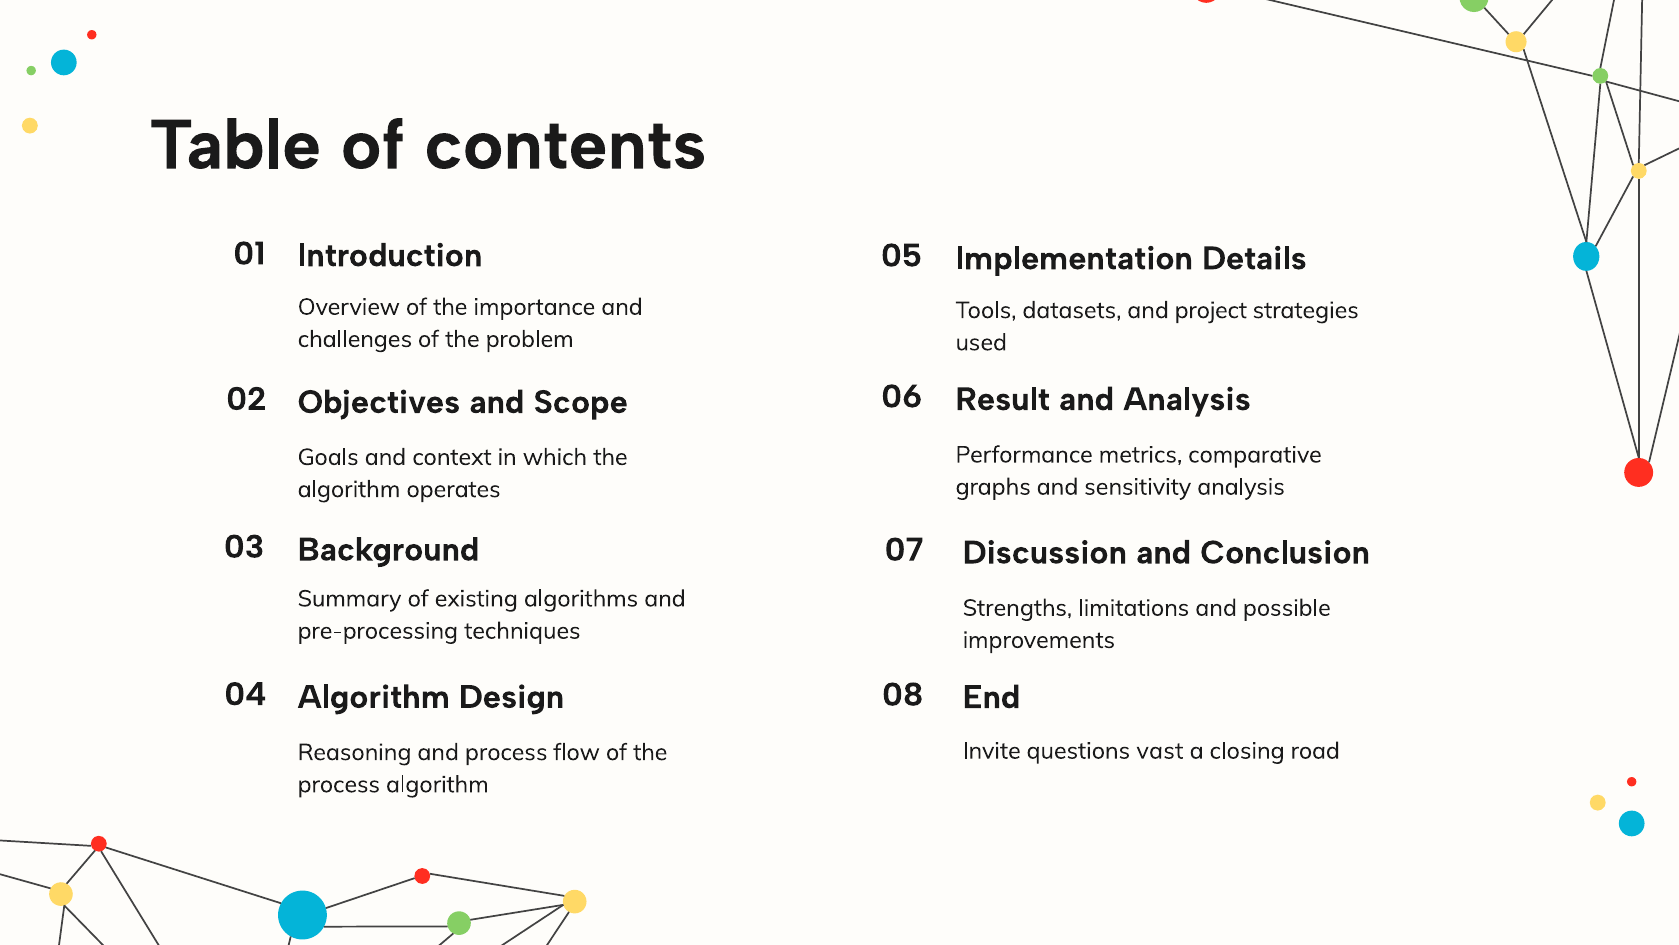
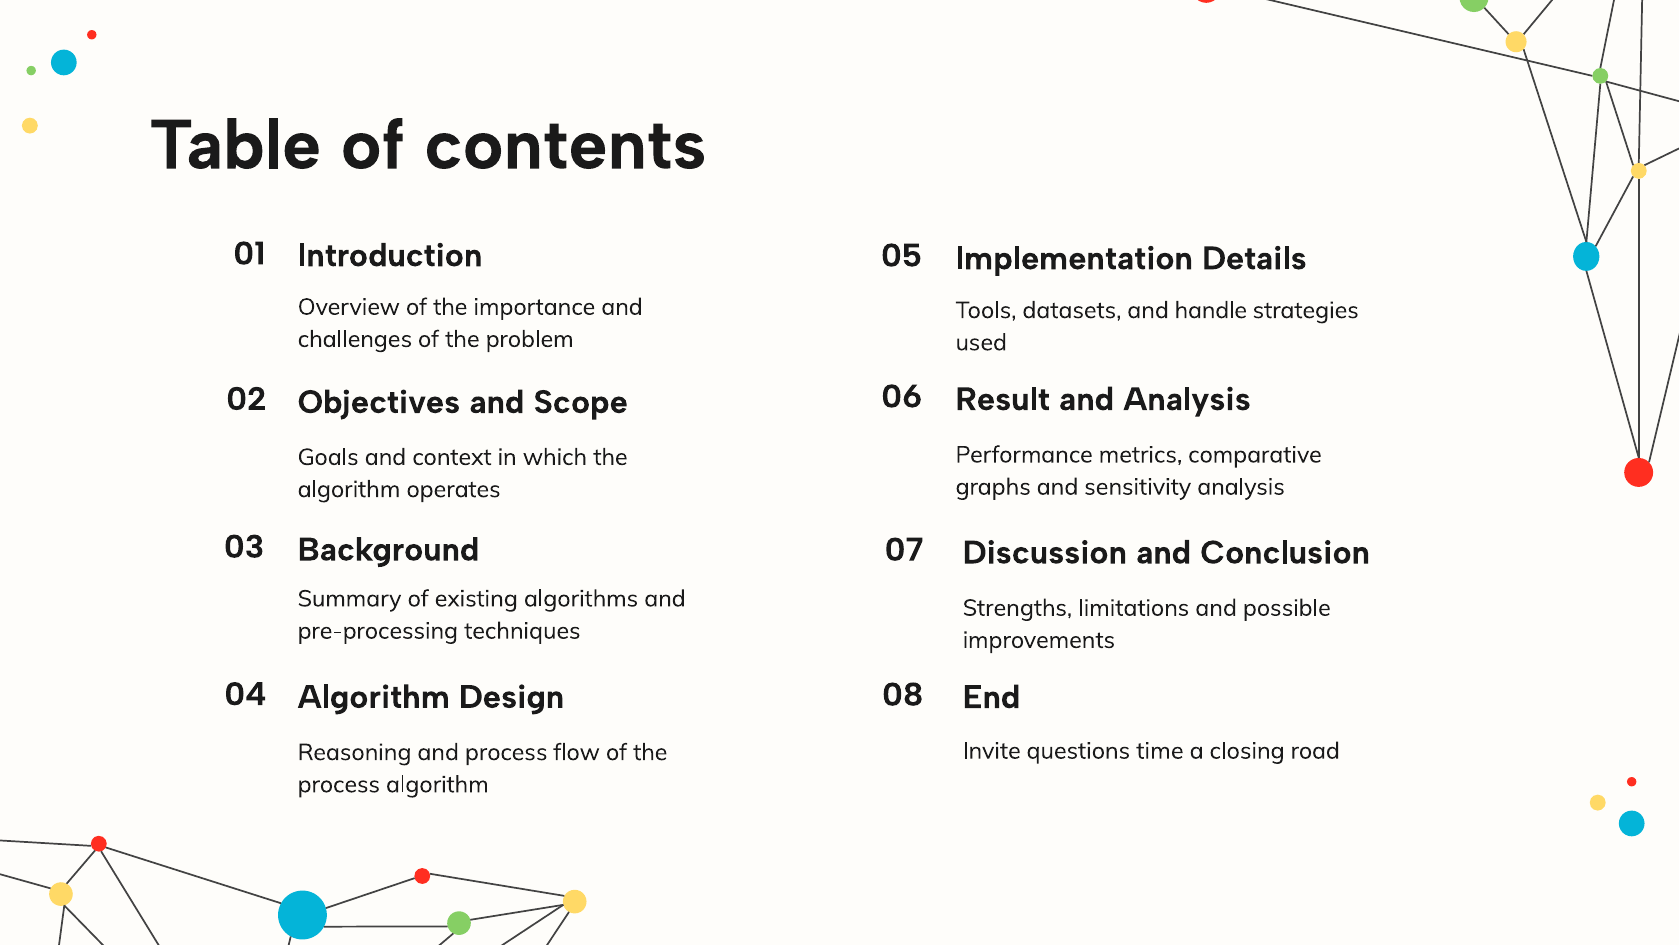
project: project -> handle (1211, 310)
vast: vast -> time (1160, 751)
